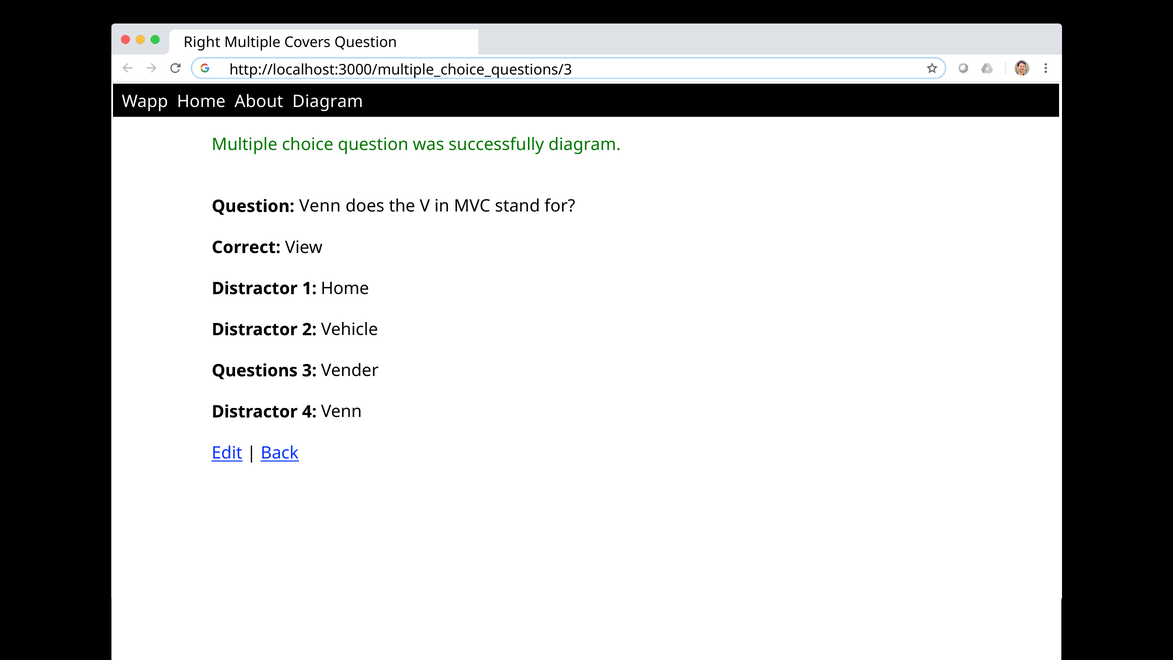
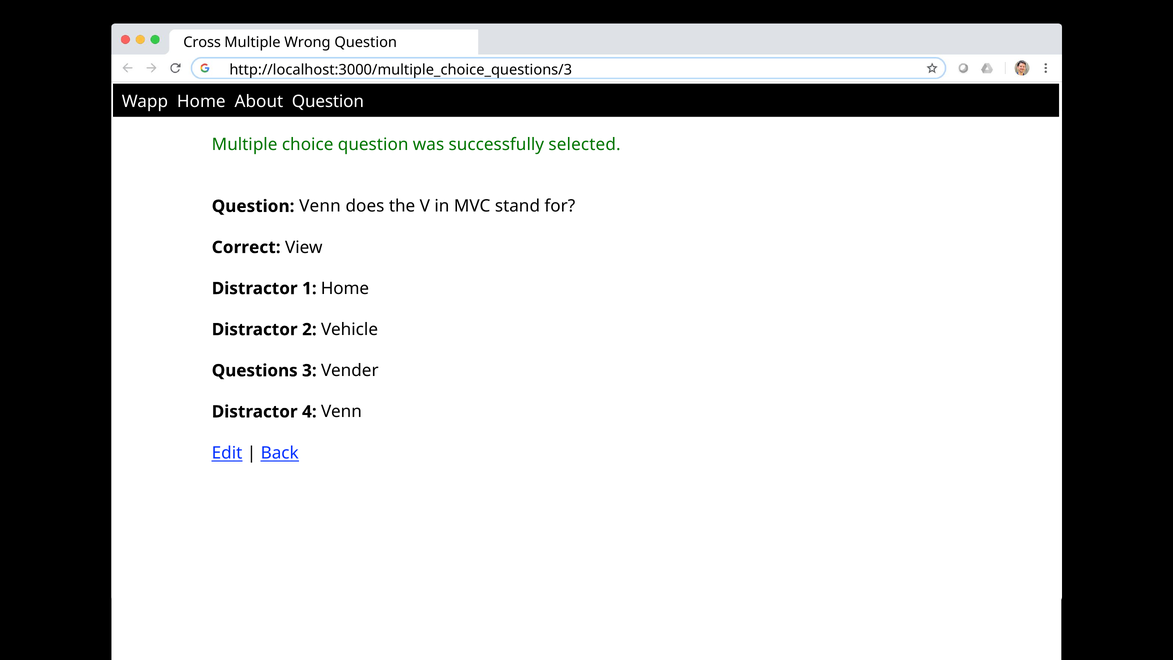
Right: Right -> Cross (202, 42)
Covers: Covers -> Wrong (307, 42)
About Diagram: Diagram -> Question (328, 101)
successfully diagram: diagram -> selected (585, 145)
